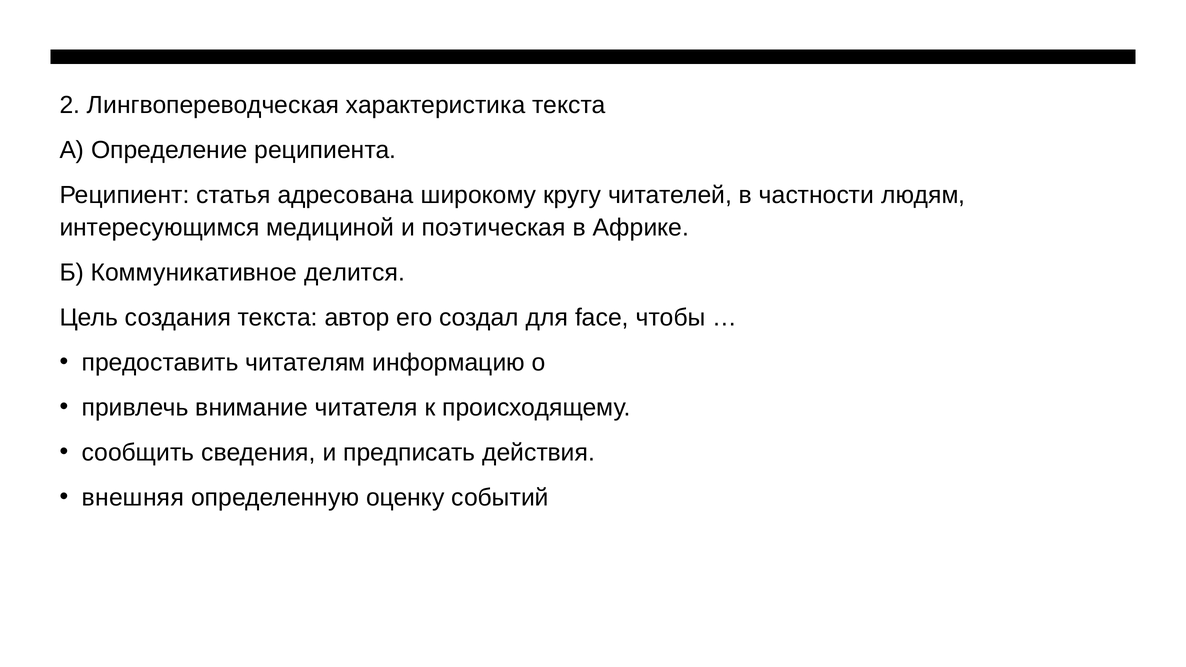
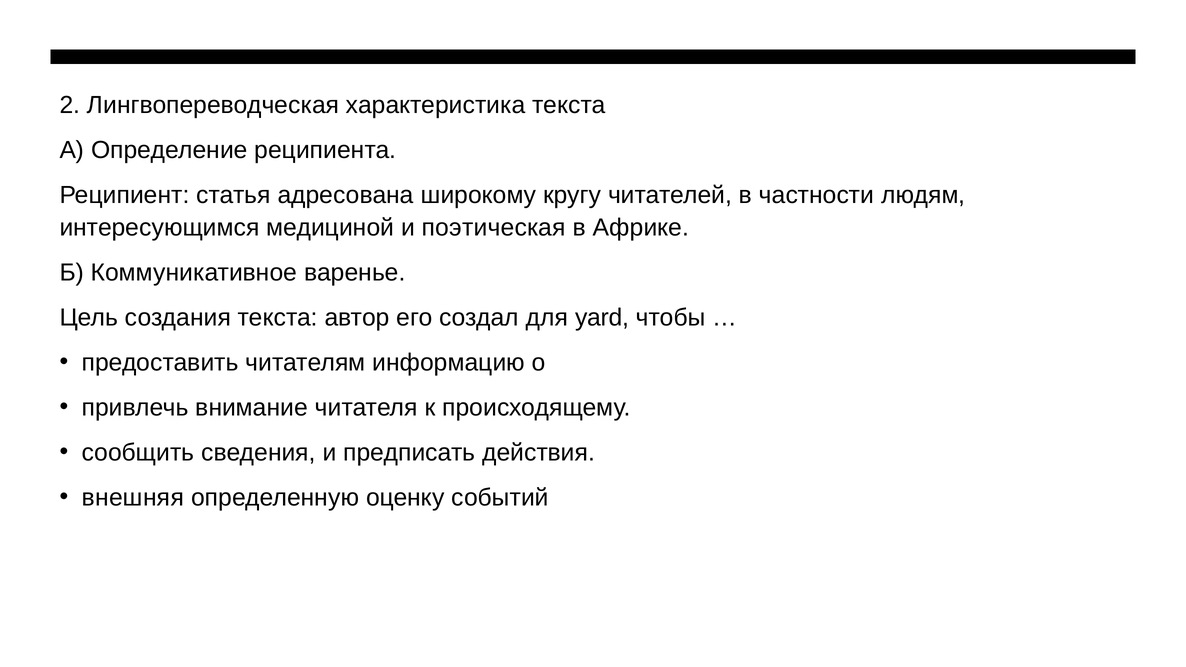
делится: делится -> варенье (355, 273)
face: face -> yard (602, 318)
